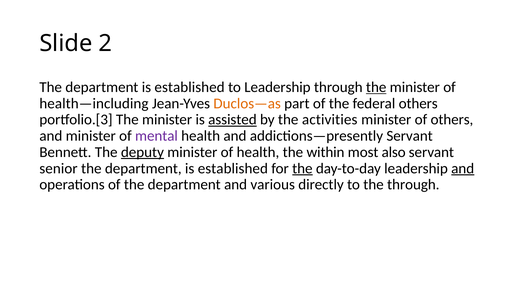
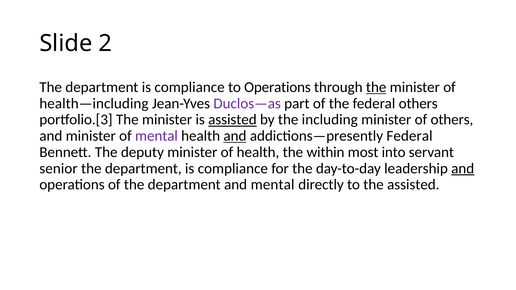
established: established -> compliance (190, 87)
to Leadership: Leadership -> Operations (277, 87)
Duclos—as colour: orange -> purple (247, 103)
activities: activities -> including (330, 120)
and underline: none -> present (235, 136)
addictions—presently Servant: Servant -> Federal (410, 136)
deputy underline: present -> none (142, 152)
also: also -> into (394, 152)
established: established -> compliance (233, 169)
the underline: present -> none (302, 169)
and various: various -> mental (273, 185)
the through: through -> assisted (413, 185)
